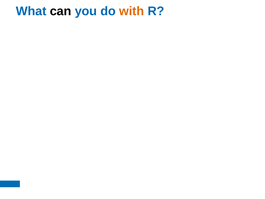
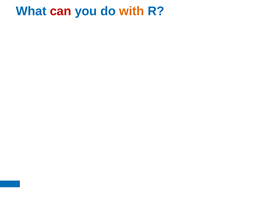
can colour: black -> red (61, 11)
